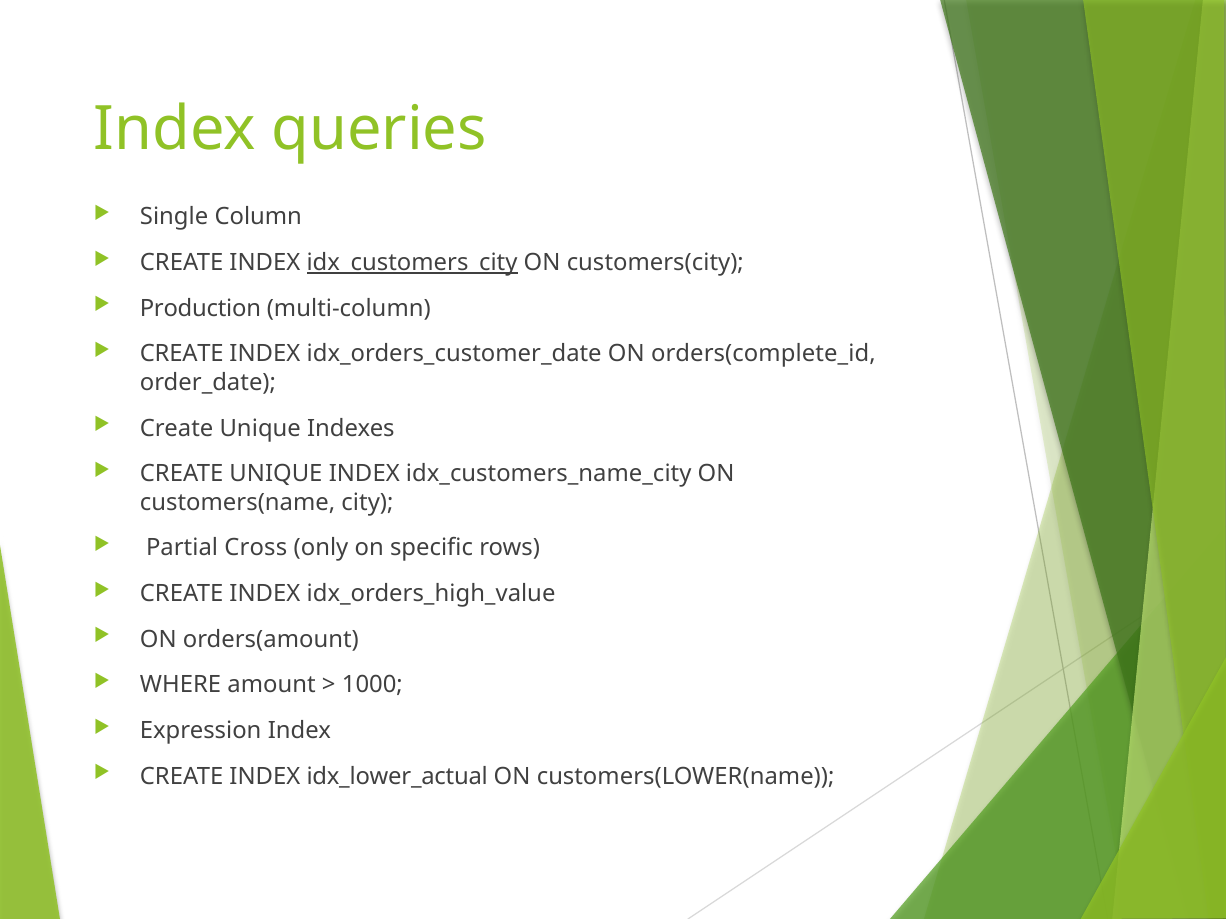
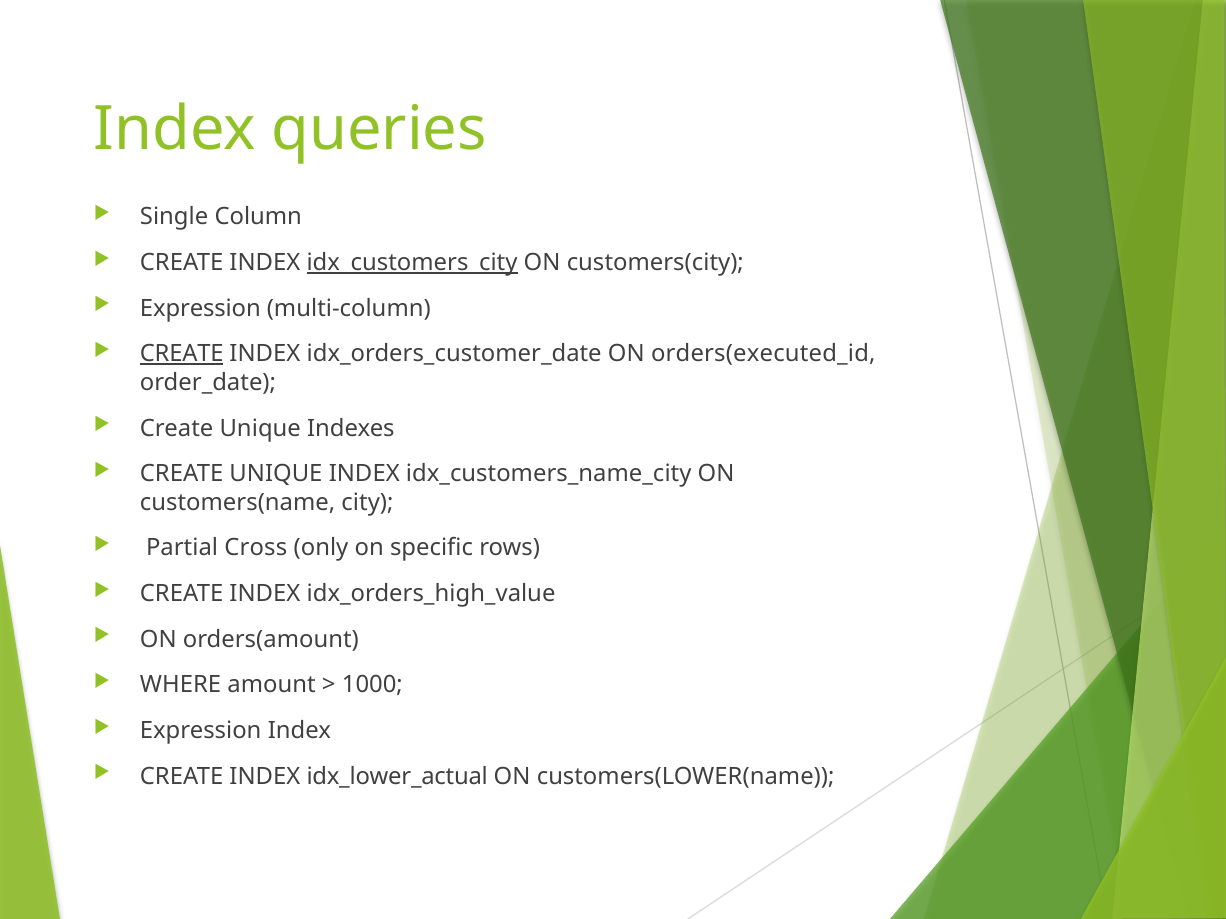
Production: Production -> Expression (200, 308)
CREATE underline: none -> present (182, 354)
orders(complete_id: orders(complete_id -> orders(executed_id (763, 354)
